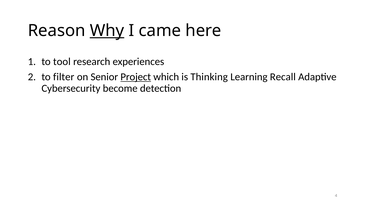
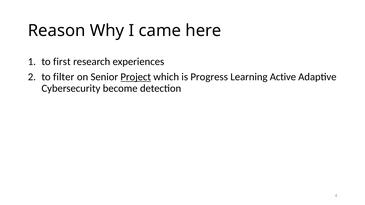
Why underline: present -> none (107, 31)
tool: tool -> first (62, 62)
Thinking: Thinking -> Progress (209, 77)
Recall: Recall -> Active (283, 77)
